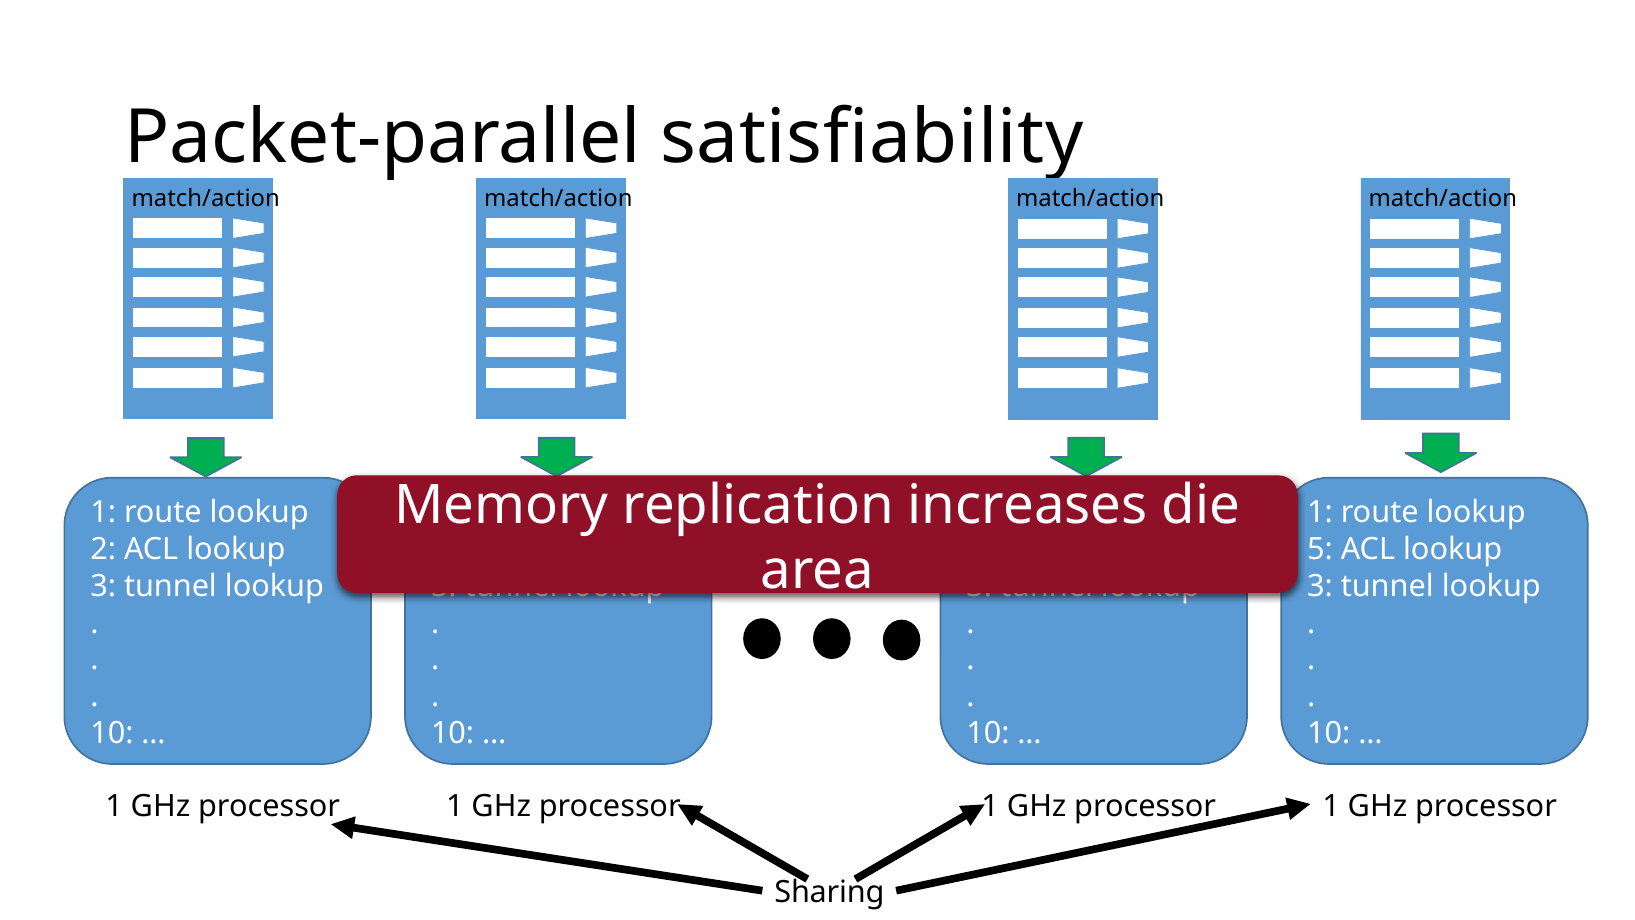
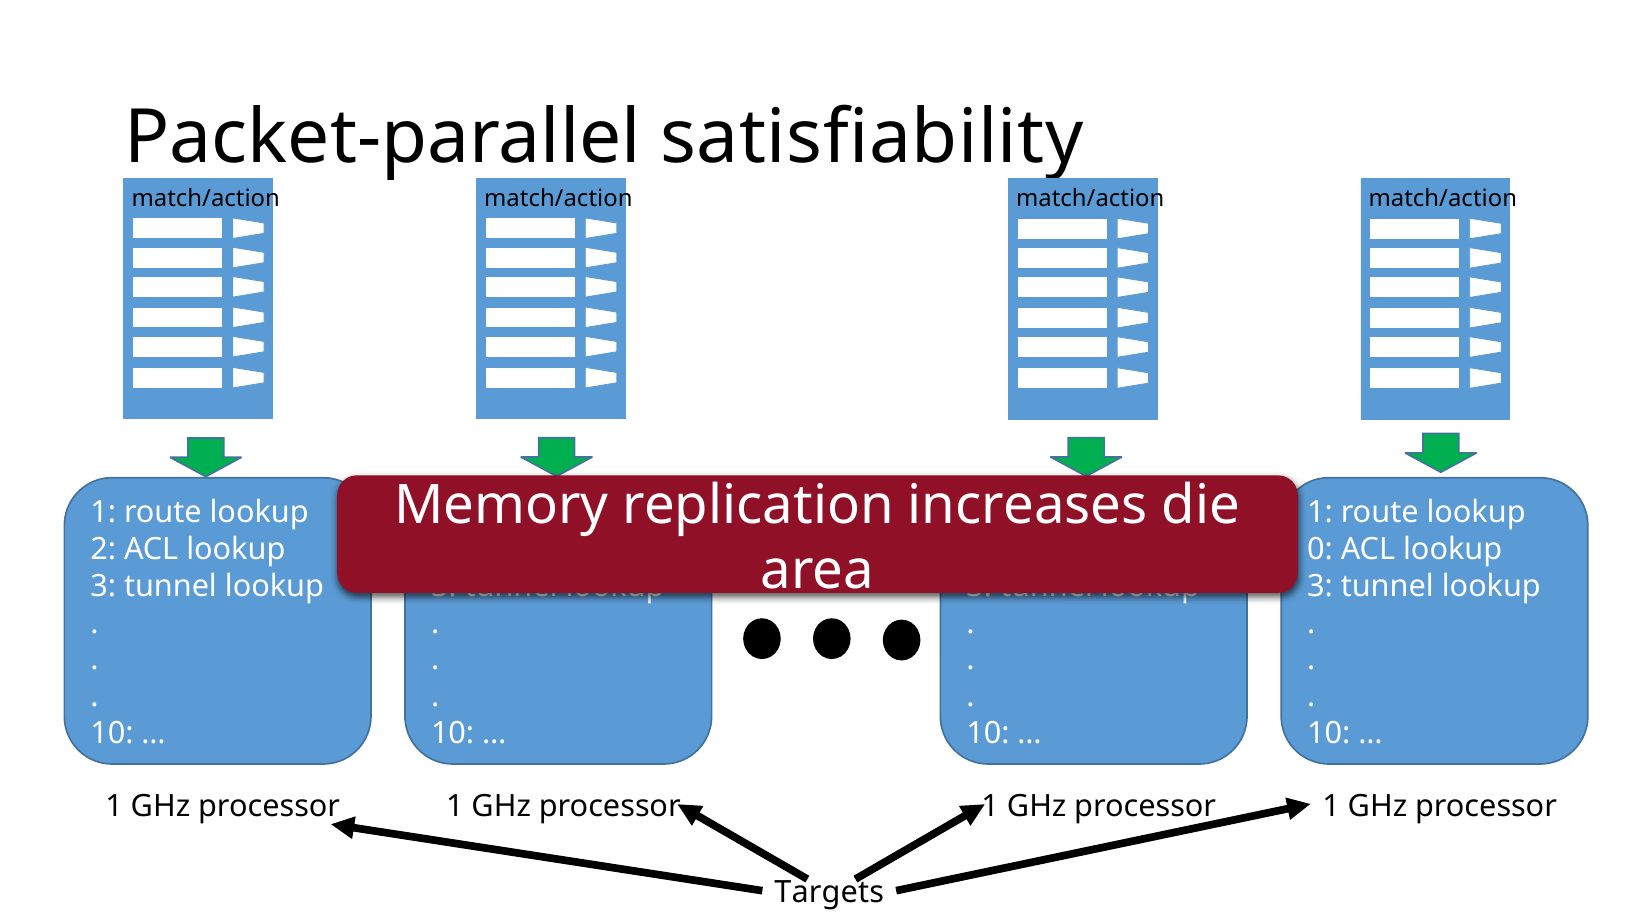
5: 5 -> 0 (1320, 549)
Sharing: Sharing -> Targets (829, 893)
